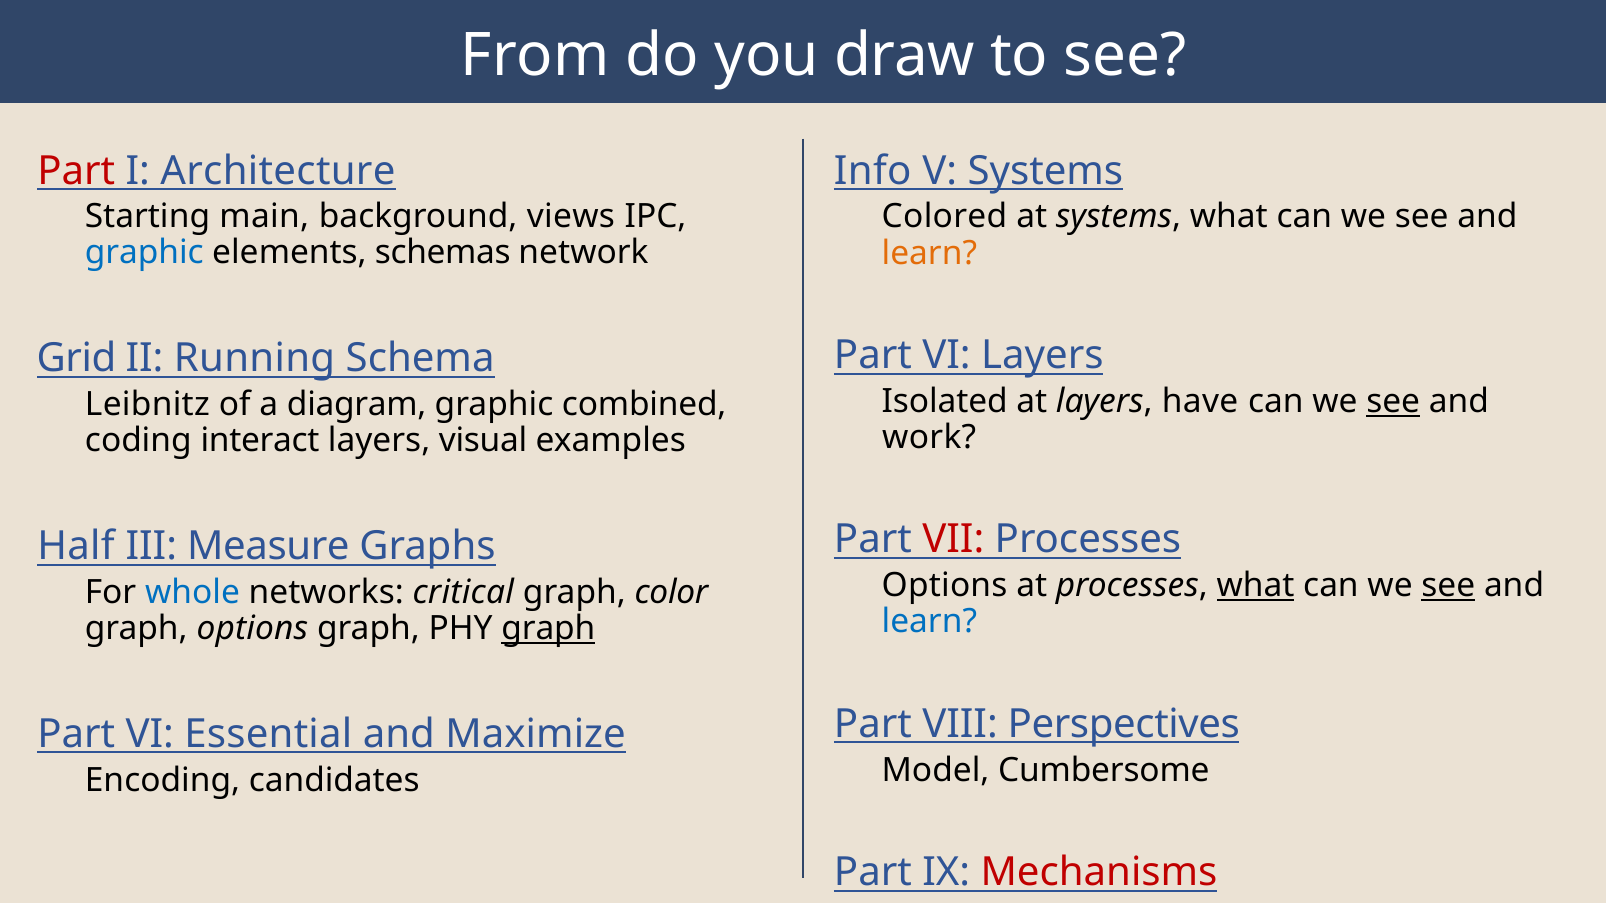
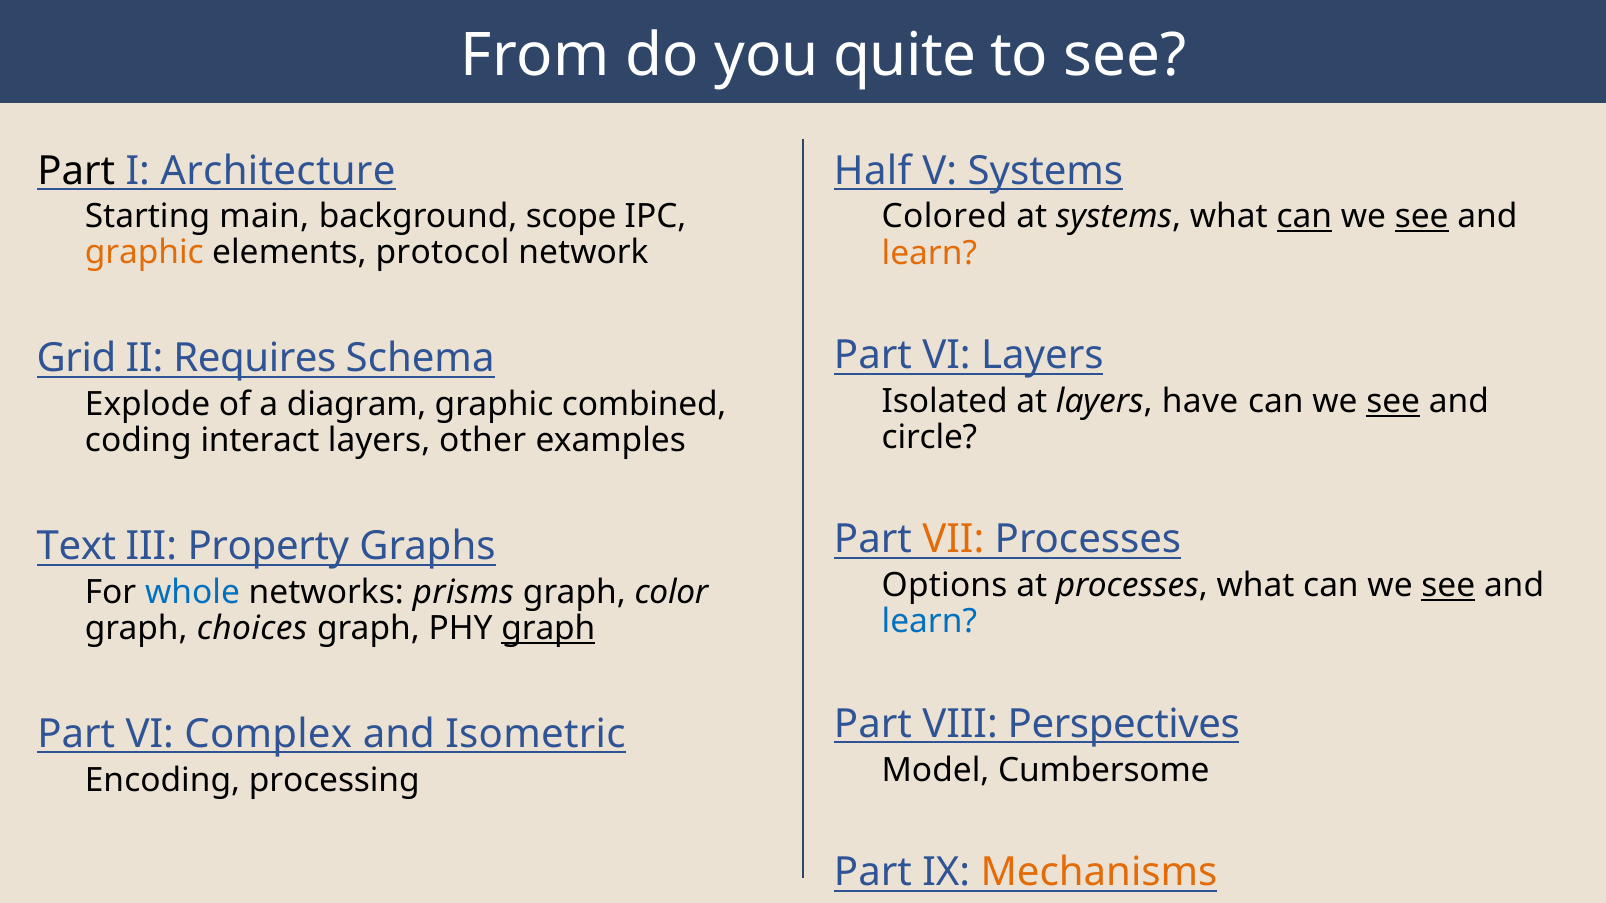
draw: draw -> quite (905, 56)
Part colour: red -> black (76, 171)
Info: Info -> Half (873, 171)
views: views -> scope (571, 217)
can underline: none -> present (1304, 217)
see underline: none -> present (1422, 217)
graphic colour: blue -> orange (144, 253)
schemas: schemas -> protocol (442, 253)
Running: Running -> Requires (255, 359)
Leibnitz: Leibnitz -> Explode (148, 405)
work: work -> circle (929, 438)
visual: visual -> other (483, 441)
VII colour: red -> orange (953, 540)
Half: Half -> Text (76, 547)
Measure: Measure -> Property (268, 547)
what underline: present -> none (1255, 586)
critical: critical -> prisms (463, 593)
graph options: options -> choices (252, 629)
Essential: Essential -> Complex (268, 734)
Maximize: Maximize -> Isometric (535, 734)
candidates: candidates -> processing (334, 780)
Mechanisms colour: red -> orange (1099, 873)
